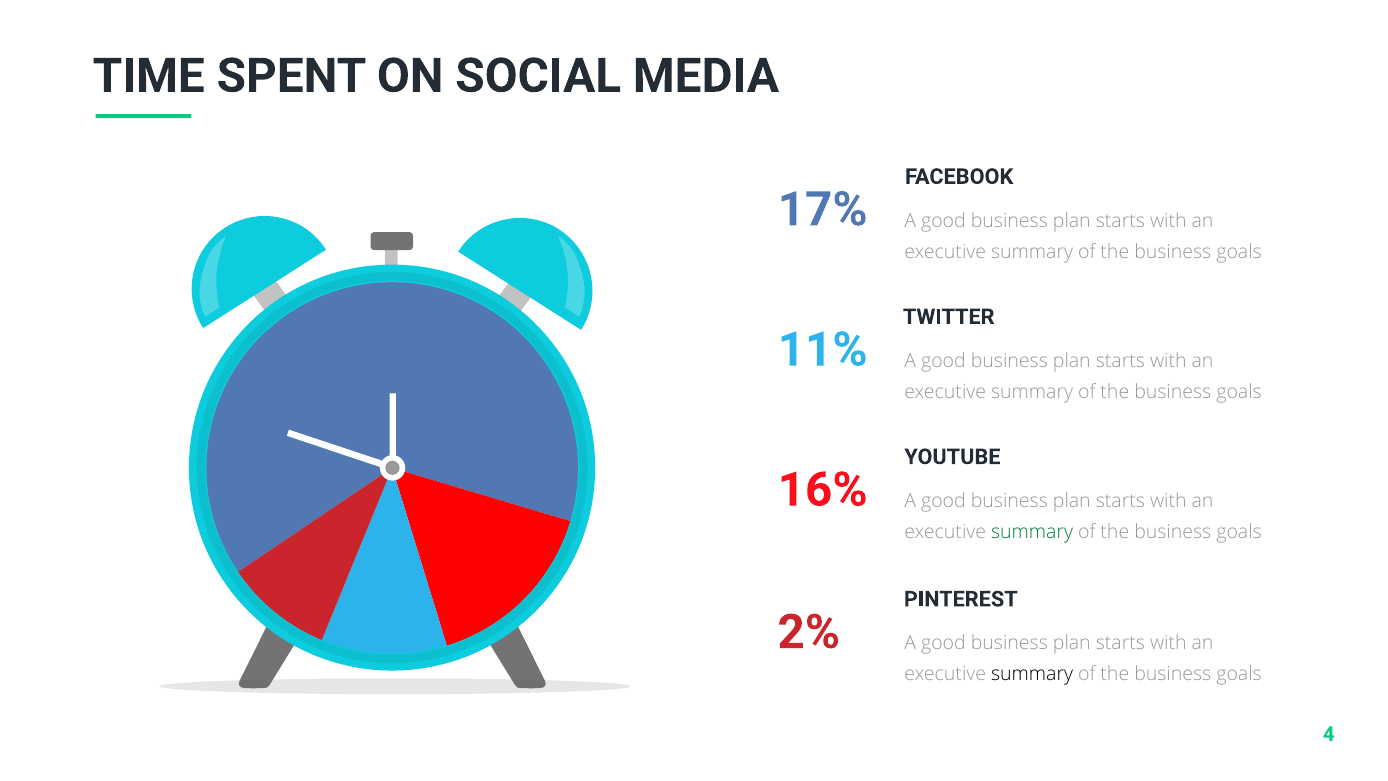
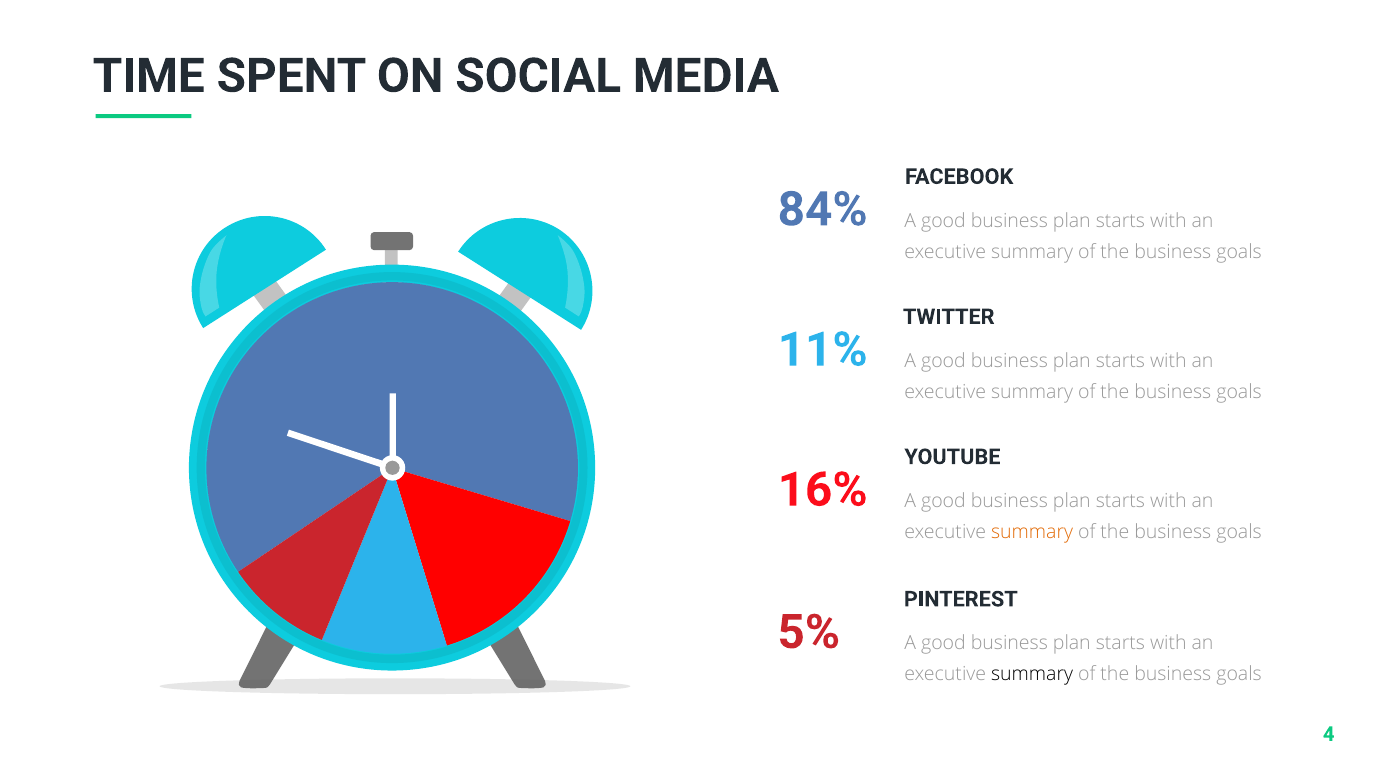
17%: 17% -> 84% (823, 210)
summary colour: green -> orange (1032, 532)
2%: 2% -> 5% (809, 632)
